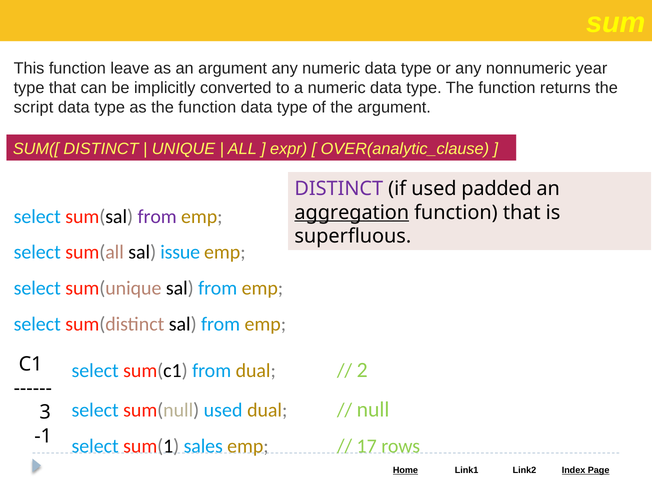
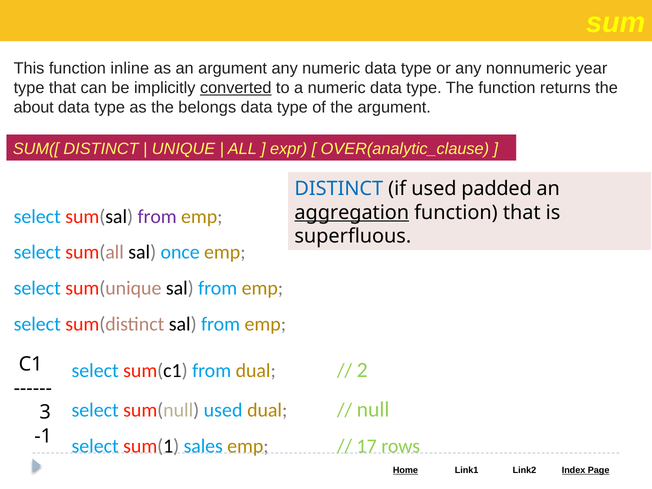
leave: leave -> inline (130, 68)
converted underline: none -> present (236, 88)
script: script -> about (34, 108)
as the function: function -> belongs (207, 108)
DISTINCT colour: purple -> blue (339, 189)
issue: issue -> once (180, 252)
